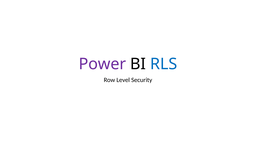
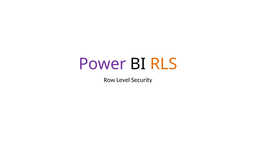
RLS colour: blue -> orange (164, 64)
